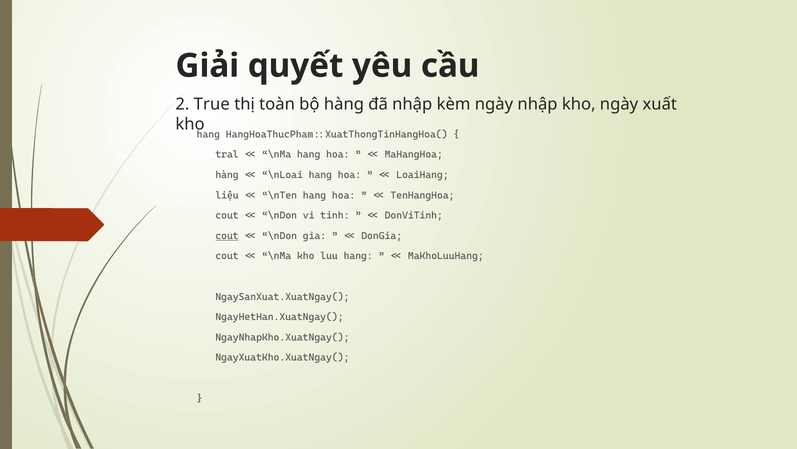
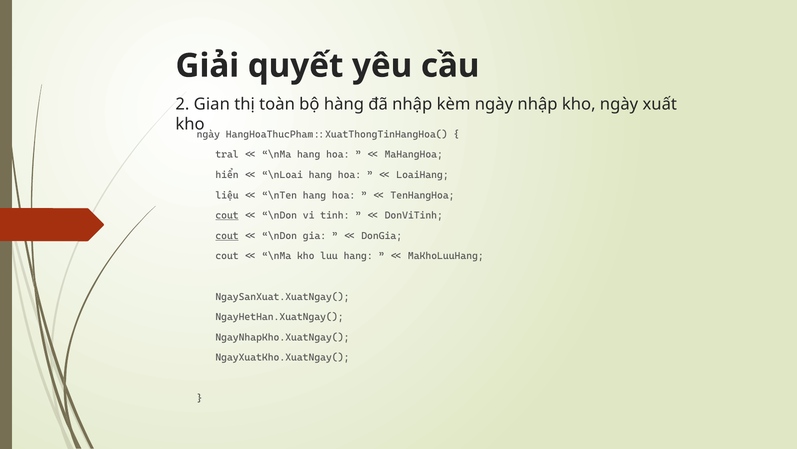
True: True -> Gian (212, 104)
hang: hang -> ngày (208, 134)
hàng: hàng -> hiển (227, 175)
cout underline: none -> present (227, 215)
